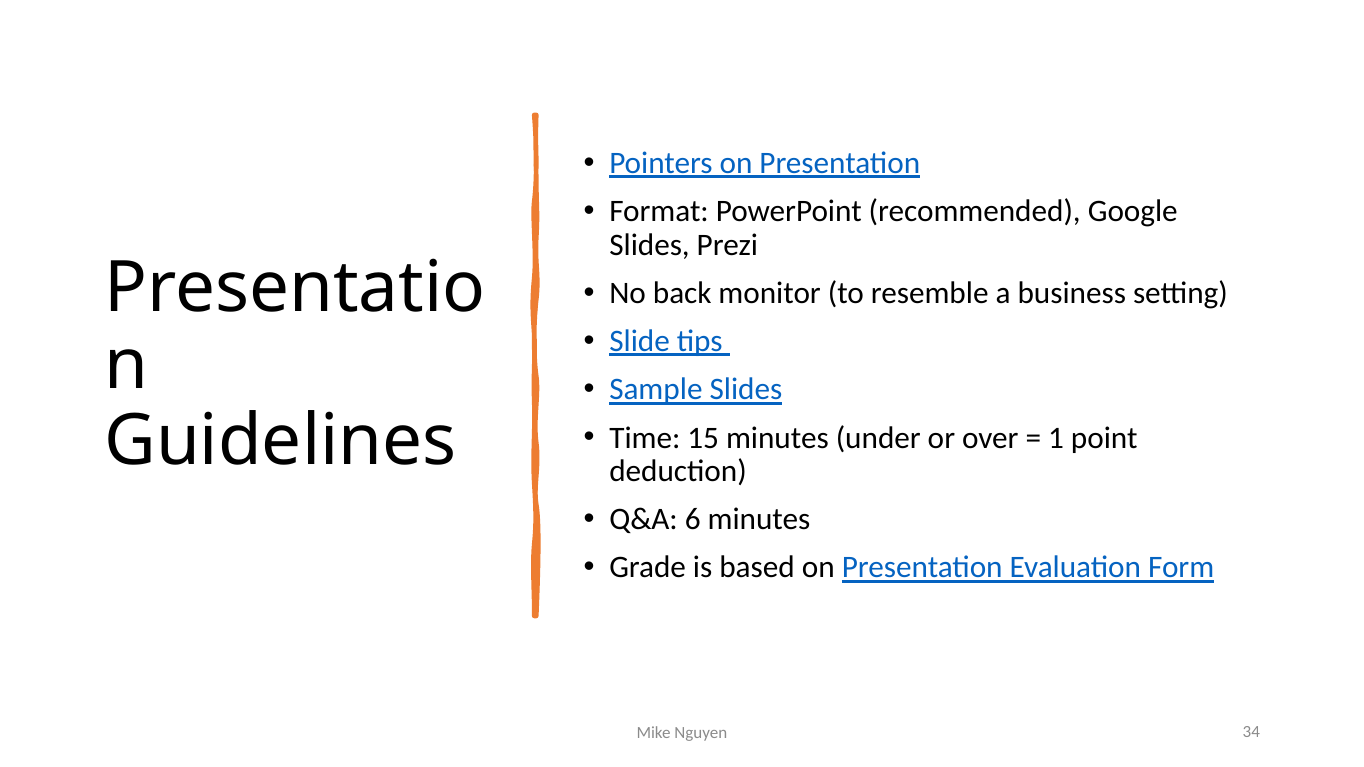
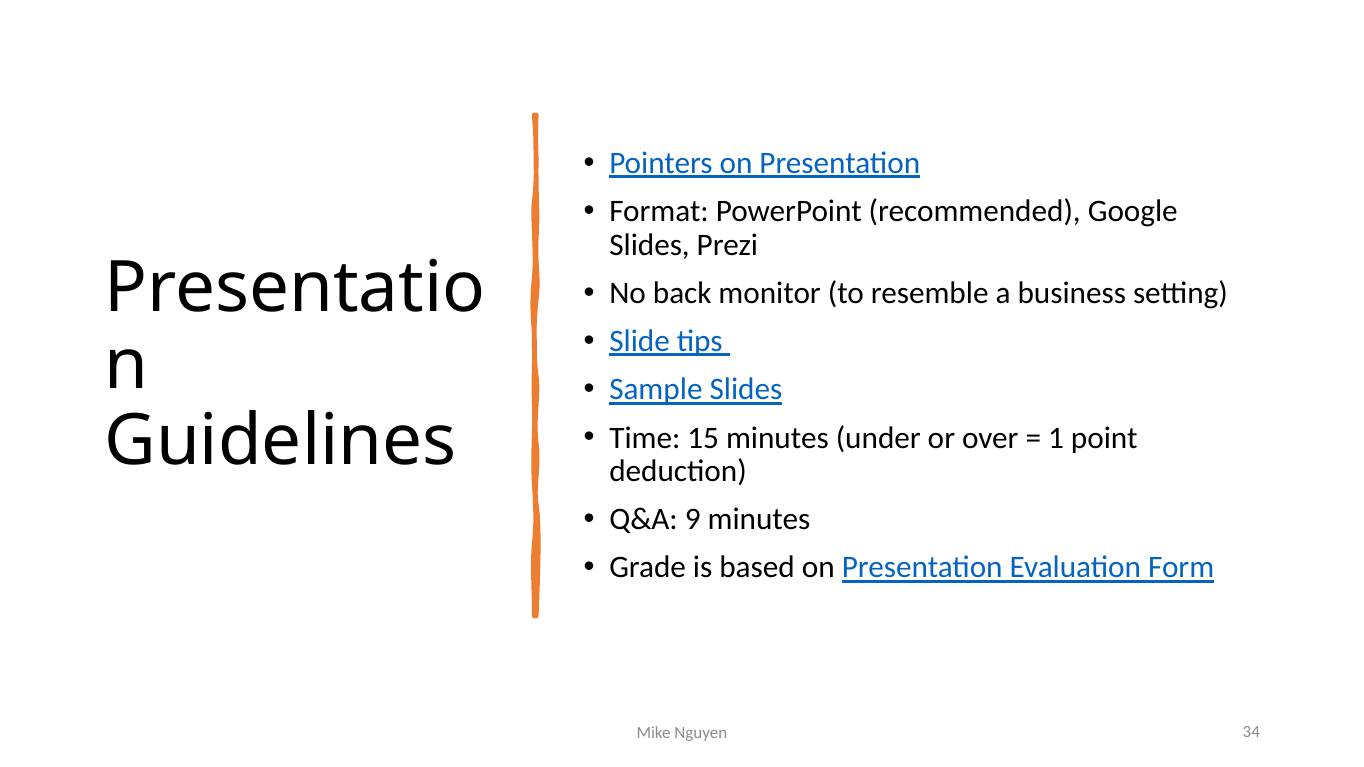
6: 6 -> 9 (693, 519)
